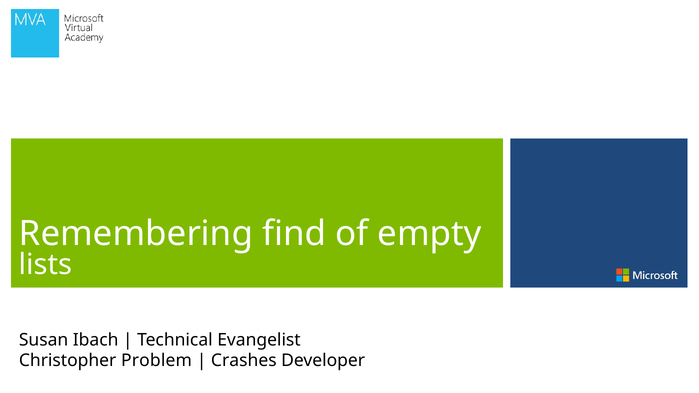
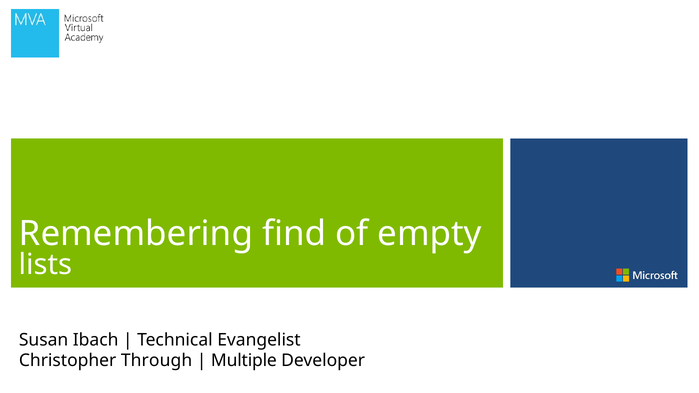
Problem: Problem -> Through (157, 361)
Crashes: Crashes -> Multiple (244, 361)
